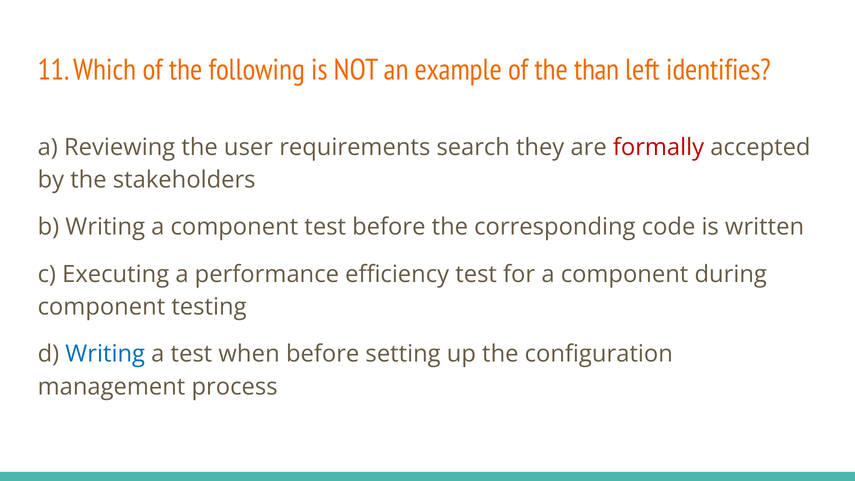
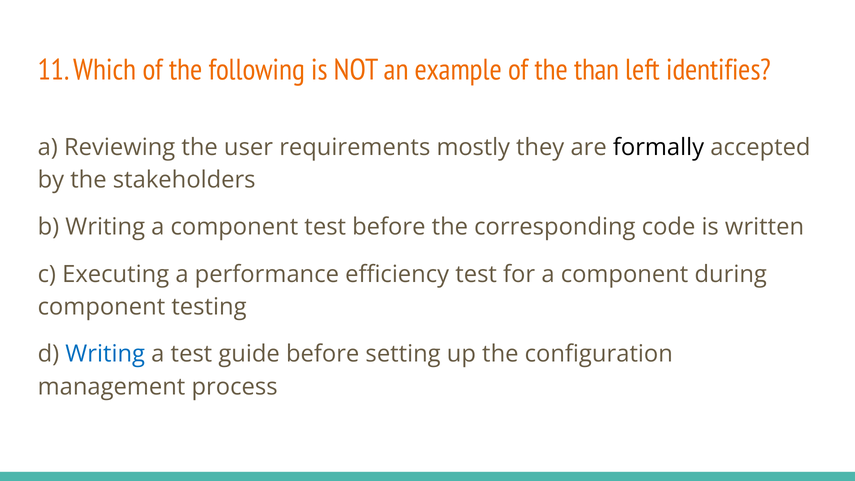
search: search -> mostly (473, 147)
formally colour: red -> black (659, 147)
when: when -> guide (249, 354)
